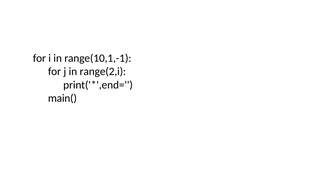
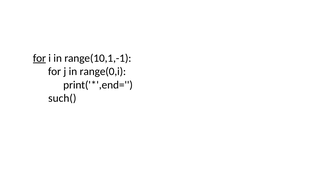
for underline: none -> present (39, 58)
range(2,i: range(2,i -> range(0,i (103, 72)
main(: main( -> such( (62, 98)
